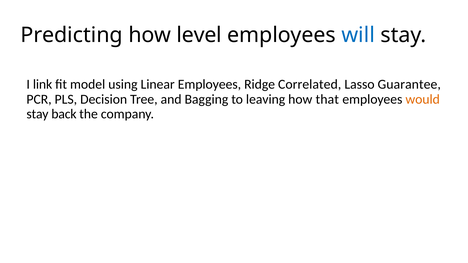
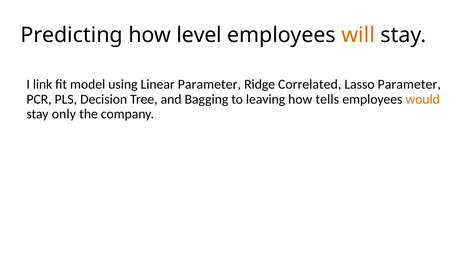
will colour: blue -> orange (358, 35)
Linear Employees: Employees -> Parameter (209, 85)
Lasso Guarantee: Guarantee -> Parameter (409, 85)
that: that -> tells (327, 99)
back: back -> only (64, 114)
